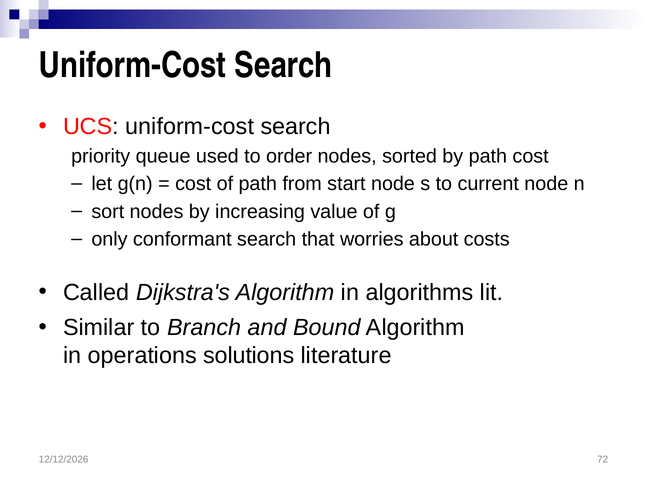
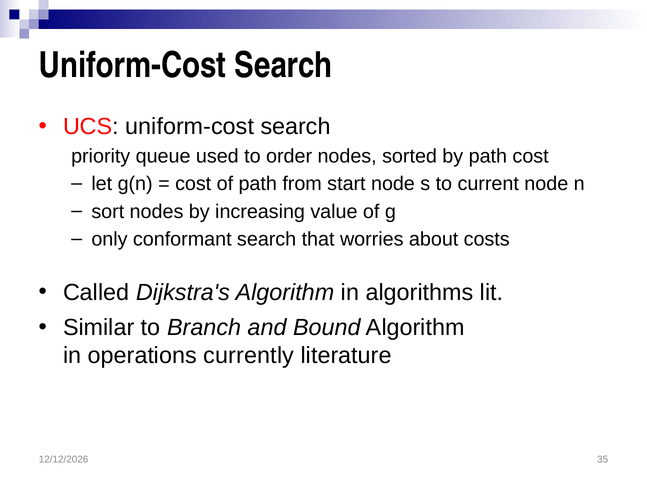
solutions: solutions -> currently (249, 356)
72: 72 -> 35 (603, 460)
